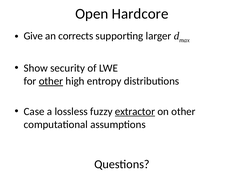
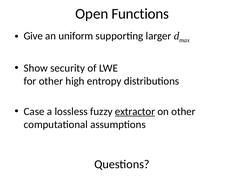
Hardcore: Hardcore -> Functions (140, 14)
corrects: corrects -> uniform (76, 36)
other underline: present -> none (51, 81)
